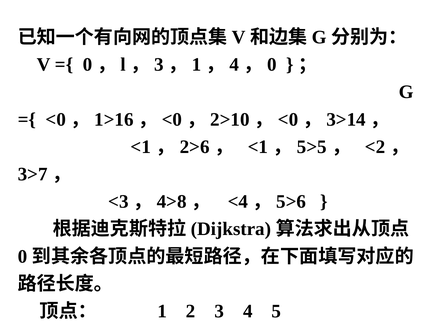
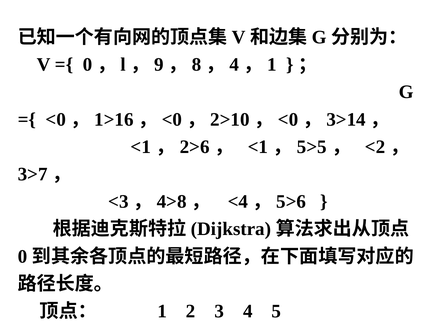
3: 3 -> 9 (159, 65)
1: 1 -> 8 (196, 65)
0: 0 -> 1 (272, 65)
